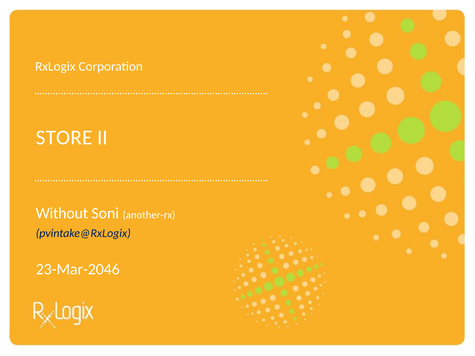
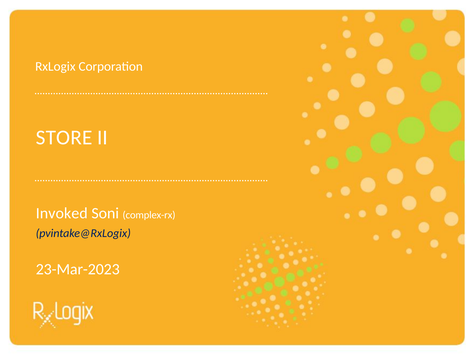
Without: Without -> Invoked (62, 214)
another-rx: another-rx -> complex-rx (149, 215)
23-Mar-2046: 23-Mar-2046 -> 23-Mar-2023 (78, 269)
